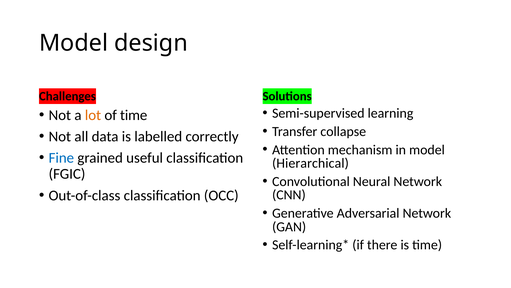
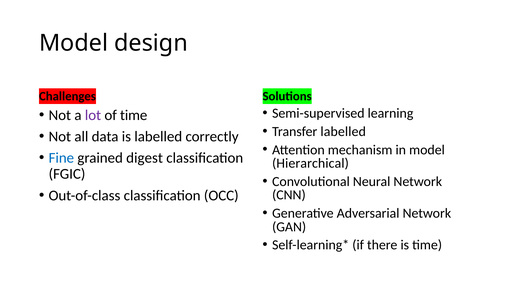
lot colour: orange -> purple (93, 115)
Transfer collapse: collapse -> labelled (343, 131)
useful: useful -> digest (145, 158)
